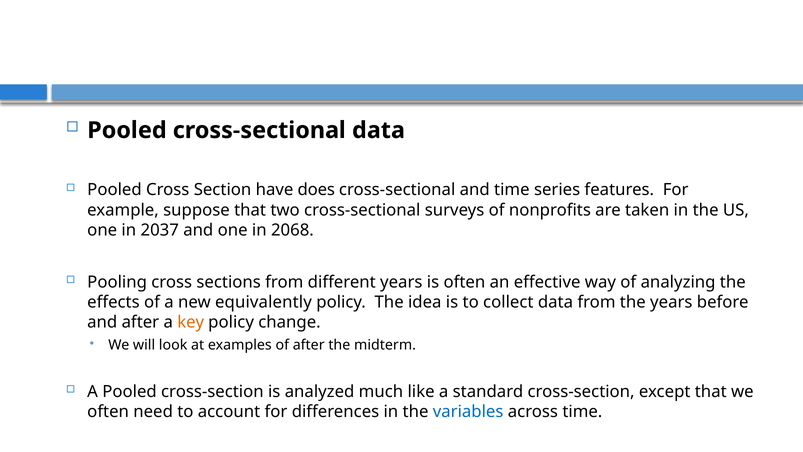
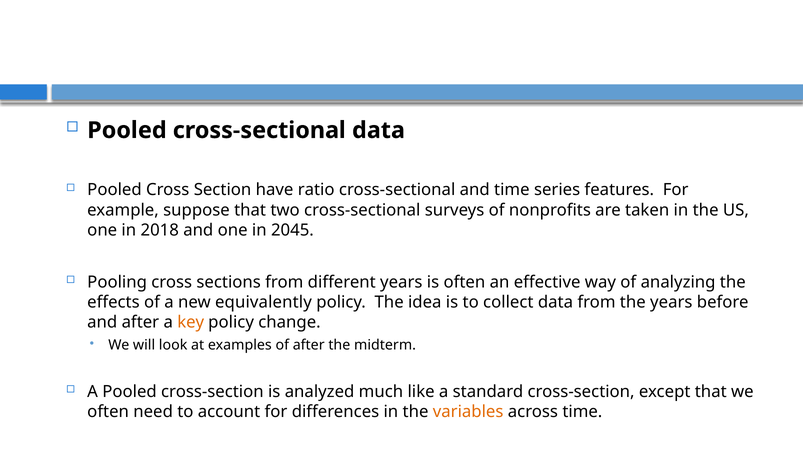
does: does -> ratio (316, 190)
2037: 2037 -> 2018 (160, 230)
2068: 2068 -> 2045 (292, 230)
variables colour: blue -> orange (468, 411)
